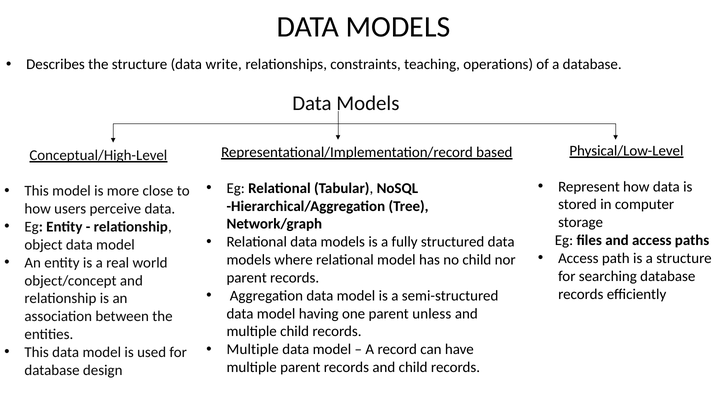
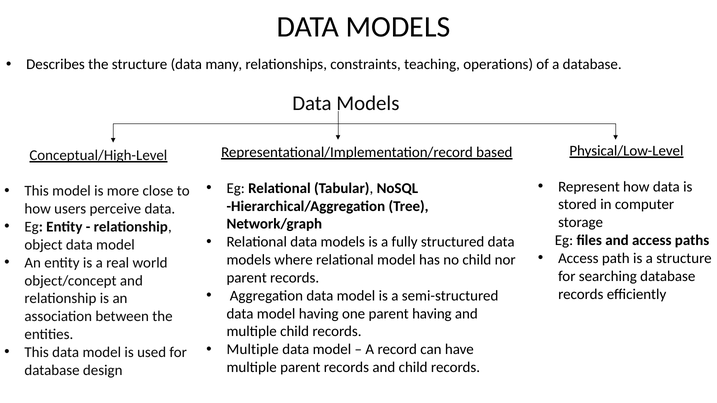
write: write -> many (224, 65)
parent unless: unless -> having (432, 314)
